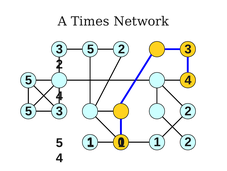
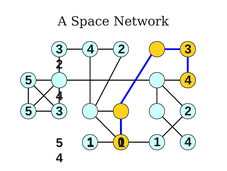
Times: Times -> Space (90, 21)
5: 5 -> 4 (91, 49)
2: 2 -> 4 (188, 142)
